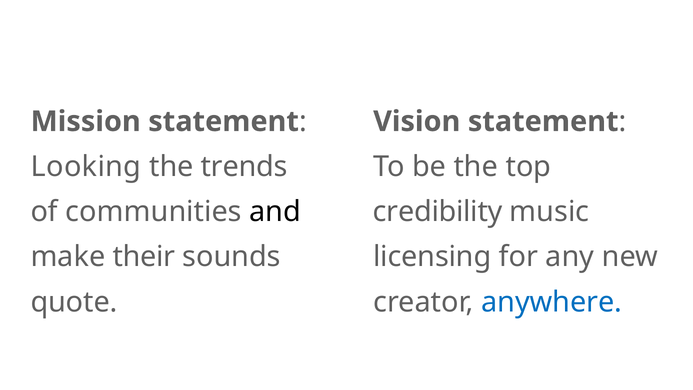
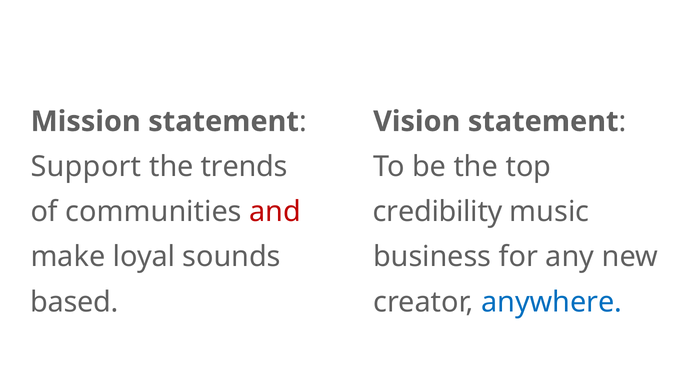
Looking: Looking -> Support (86, 167)
and colour: black -> red (275, 212)
their: their -> loyal (144, 257)
licensing: licensing -> business (432, 257)
quote: quote -> based (74, 302)
